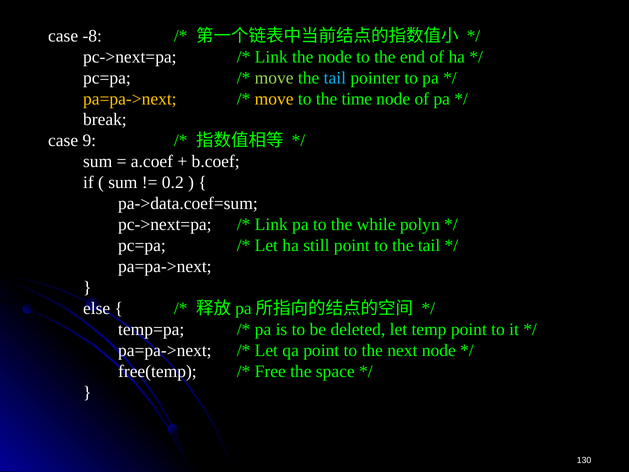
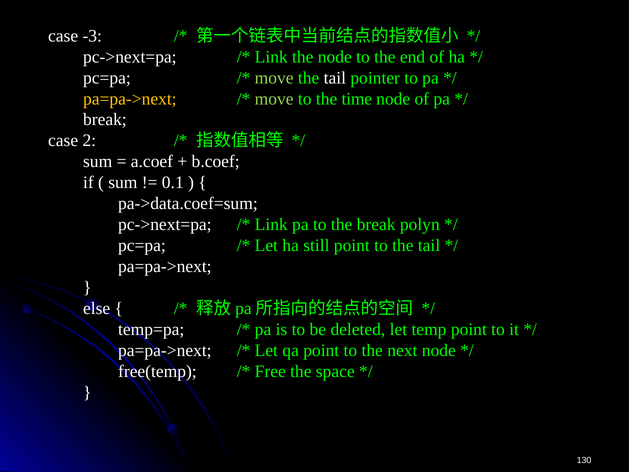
-8: -8 -> -3 (92, 36)
tail colour: light blue -> white (335, 78)
move colour: yellow -> light green (274, 99)
9: 9 -> 2 (89, 141)
0.2: 0.2 -> 0.1 (173, 183)
the while: while -> break (376, 225)
